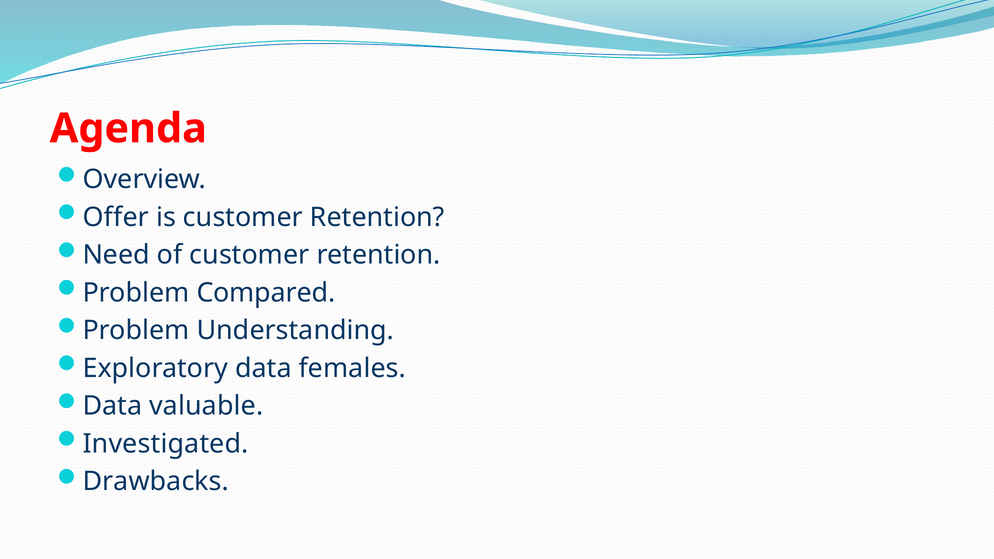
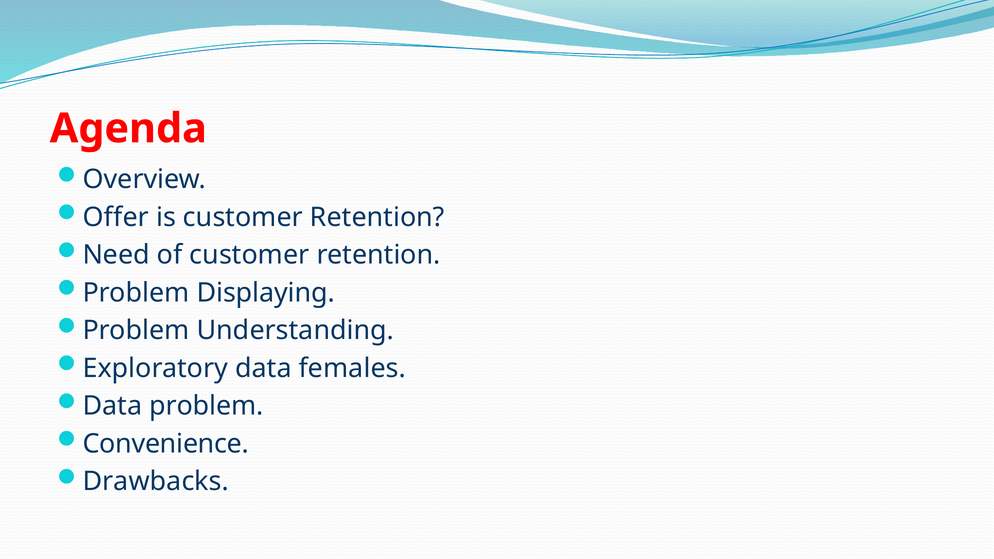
Compared: Compared -> Displaying (266, 293)
Data valuable: valuable -> problem (206, 406)
Investigated: Investigated -> Convenience (166, 444)
